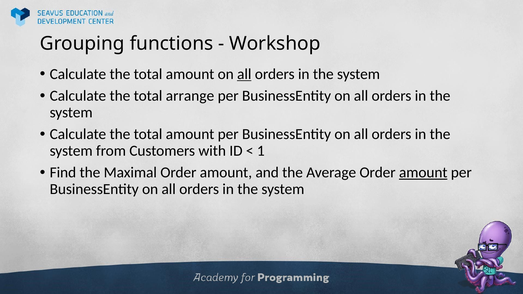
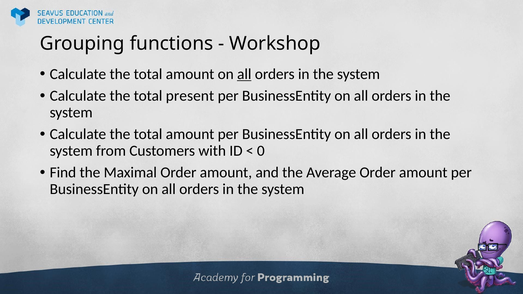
arrange: arrange -> present (190, 96)
1: 1 -> 0 (261, 151)
amount underline: present -> none (423, 173)
